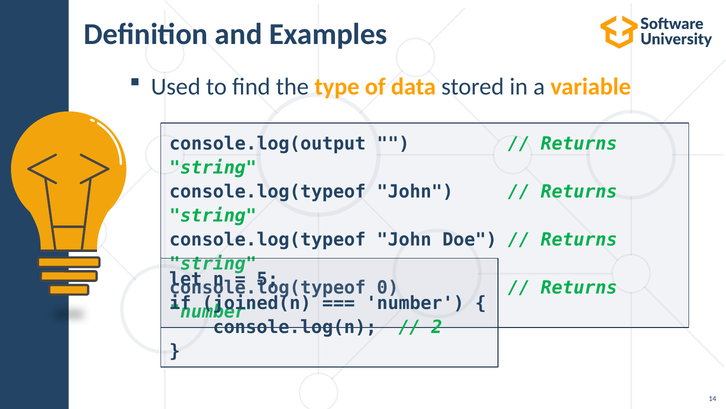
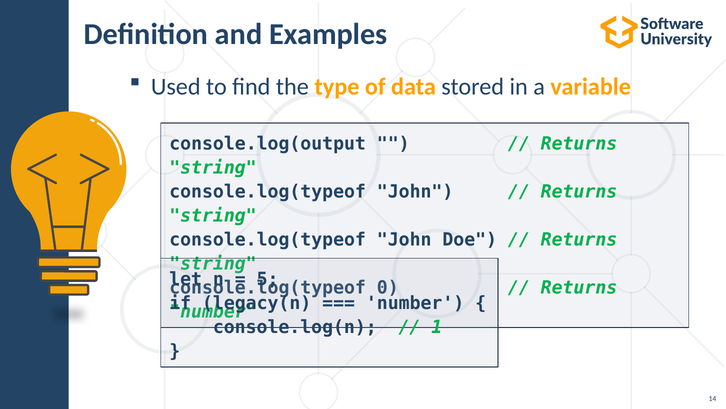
joined(n: joined(n -> legacy(n (257, 303)
2: 2 -> 1 (437, 327)
